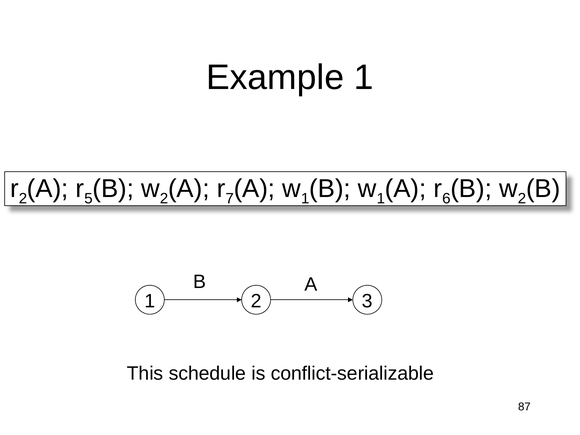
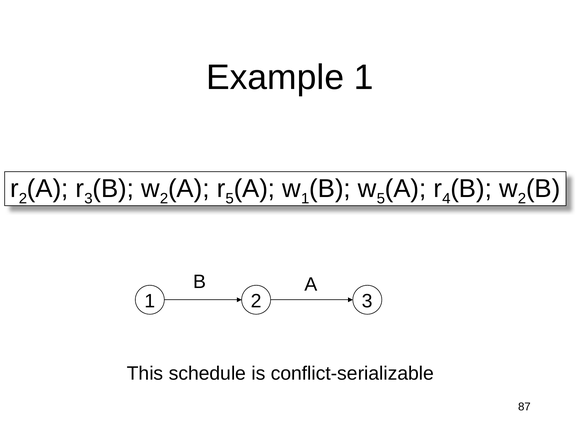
5: 5 -> 3 (88, 199)
7: 7 -> 5 (230, 199)
1: 1 -> 5 (381, 199)
6: 6 -> 4 (446, 199)
